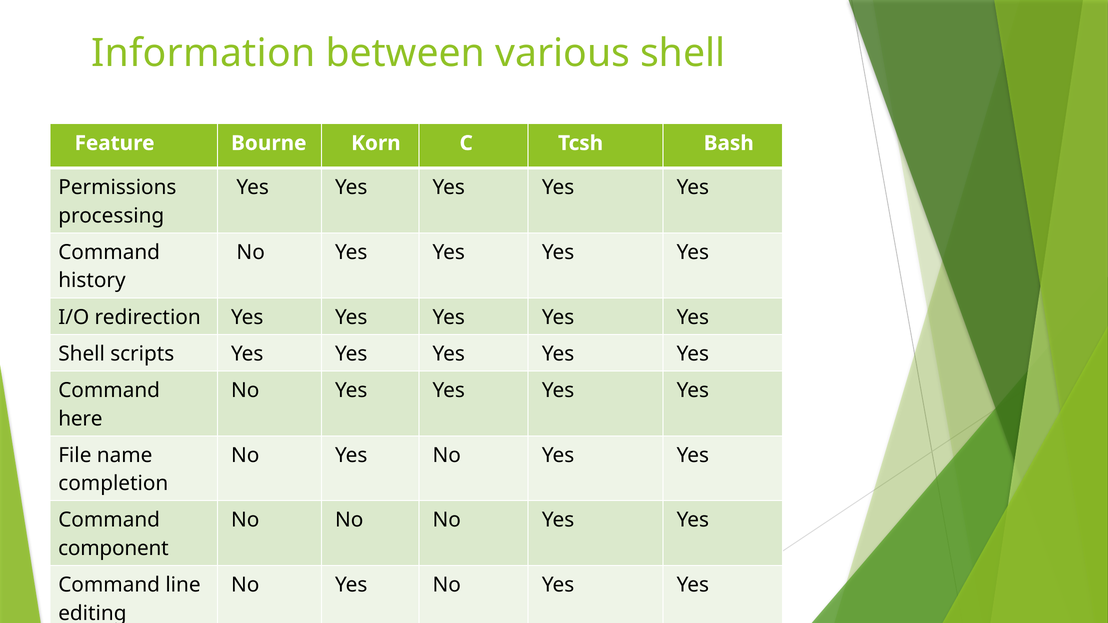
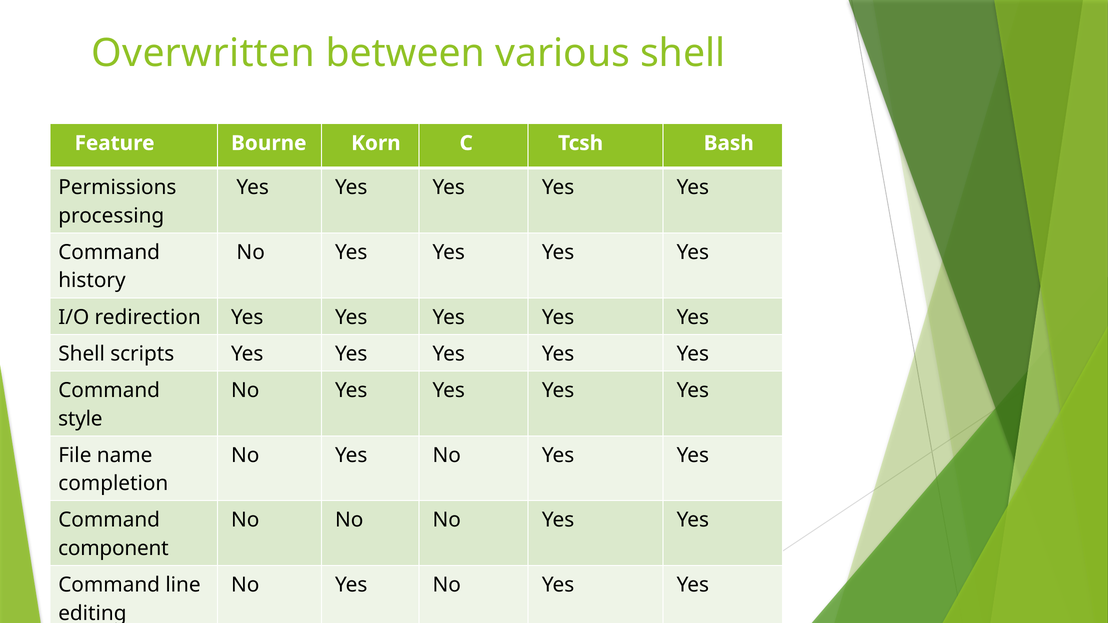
Information: Information -> Overwritten (203, 53)
here: here -> style (80, 419)
